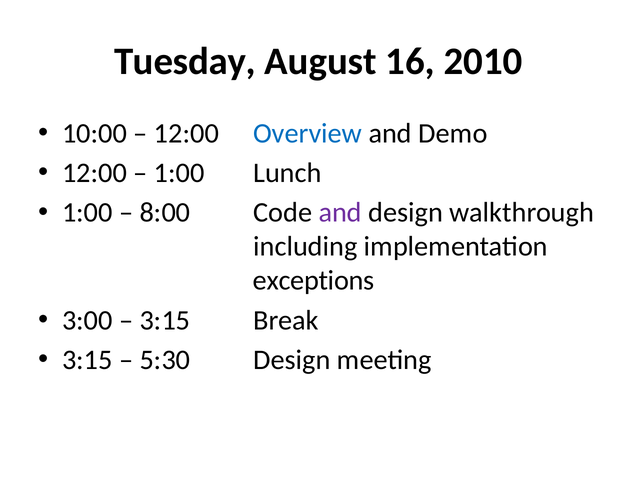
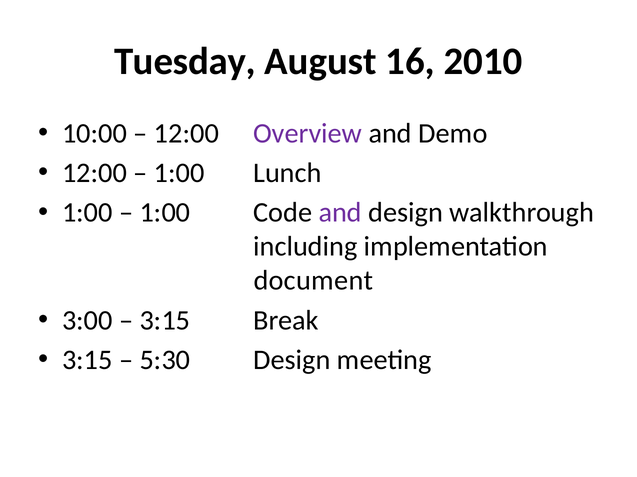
Overview colour: blue -> purple (308, 134)
8:00: 8:00 -> 1:00 (165, 213)
exceptions: exceptions -> document (313, 281)
